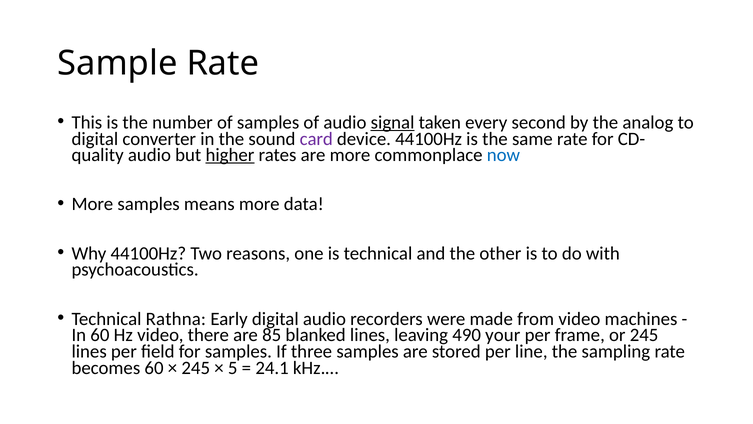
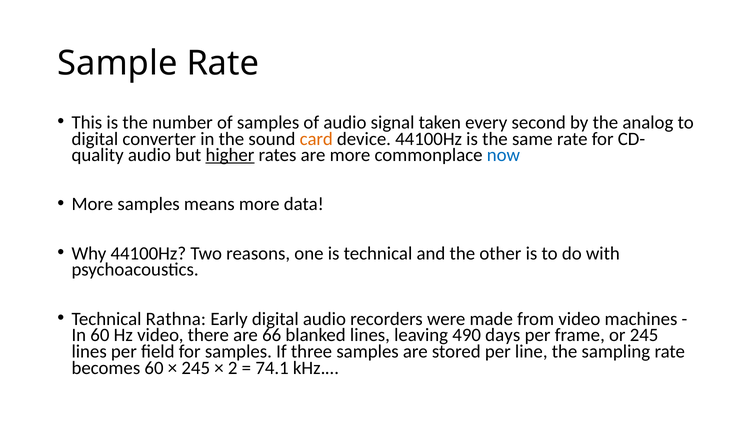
signal underline: present -> none (393, 122)
card colour: purple -> orange (316, 139)
85: 85 -> 66 (272, 335)
your: your -> days (503, 335)
5: 5 -> 2 (233, 367)
24.1: 24.1 -> 74.1 (272, 367)
